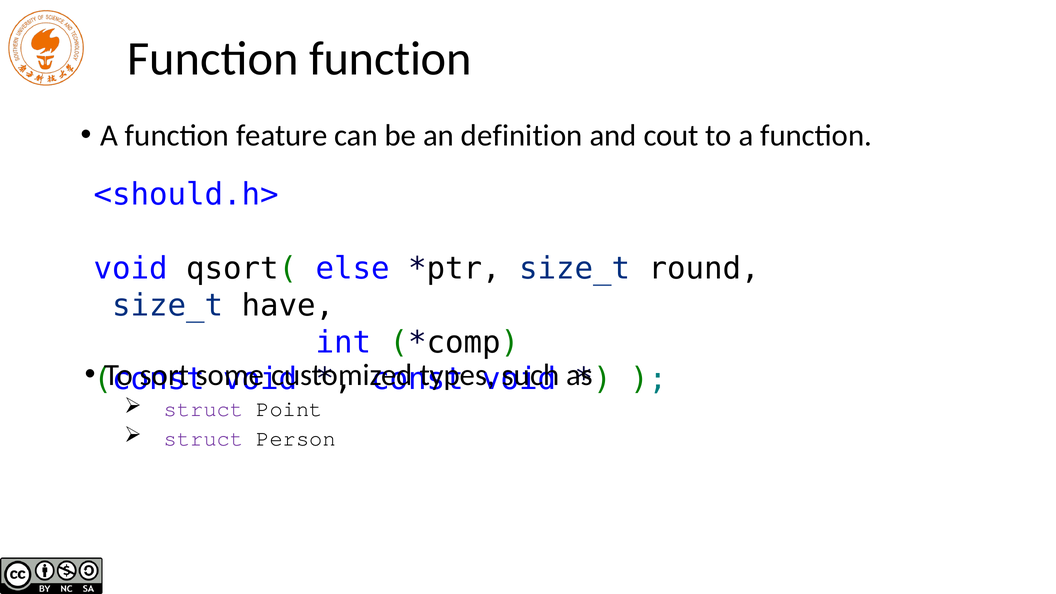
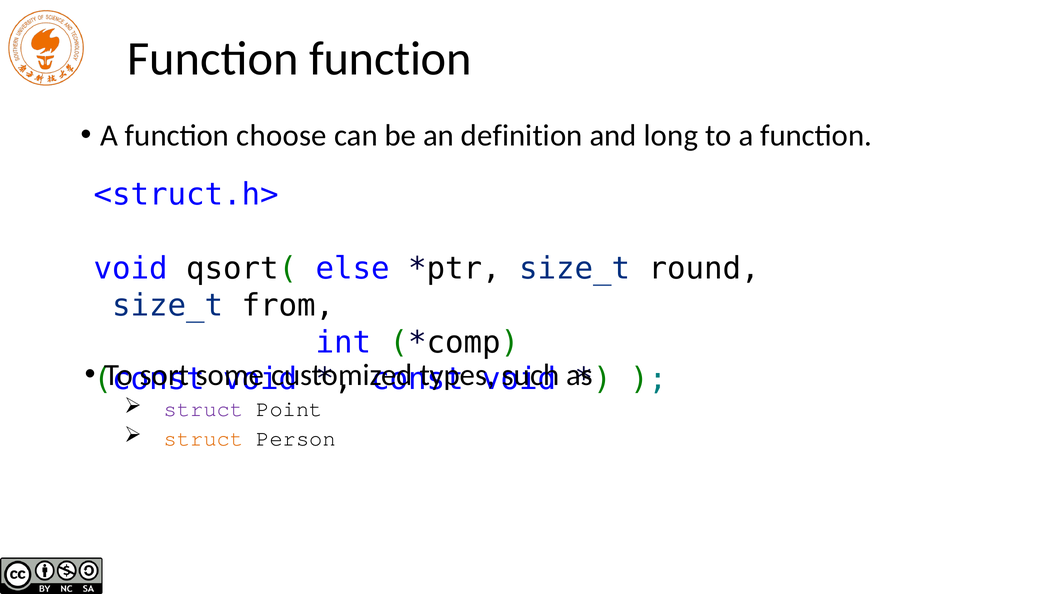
feature: feature -> choose (282, 135)
cout: cout -> long (671, 135)
<should.h>: <should.h> -> <struct.h> (186, 194)
have: have -> from (288, 305)
struct colour: purple -> orange (204, 438)
